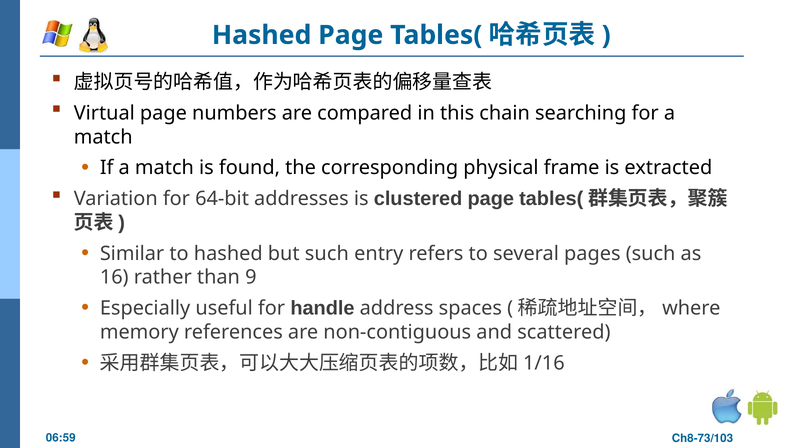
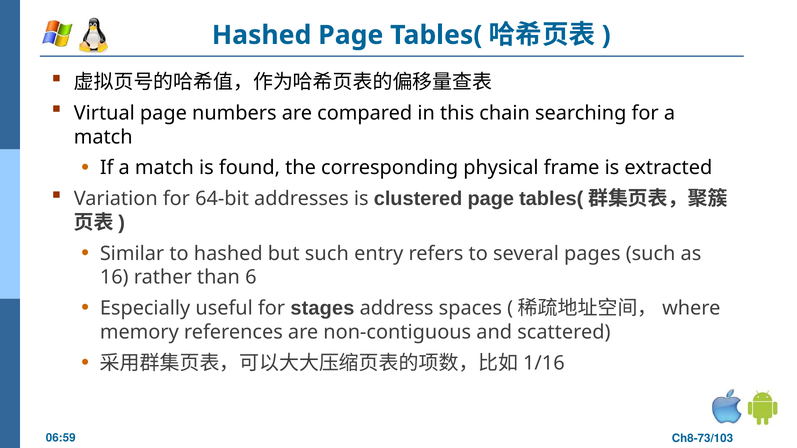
9: 9 -> 6 (251, 278)
handle: handle -> stages (322, 308)
